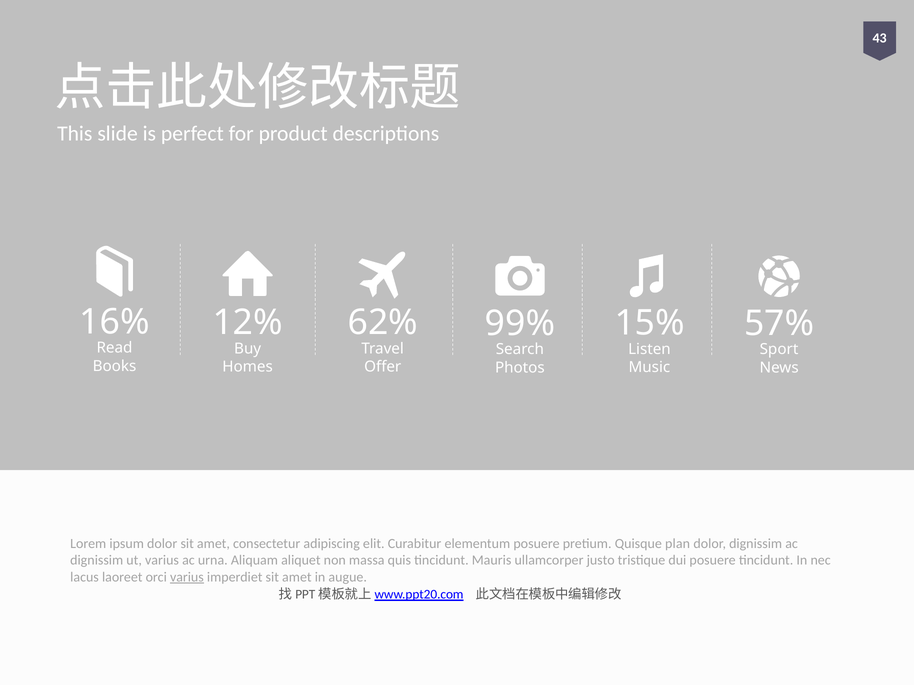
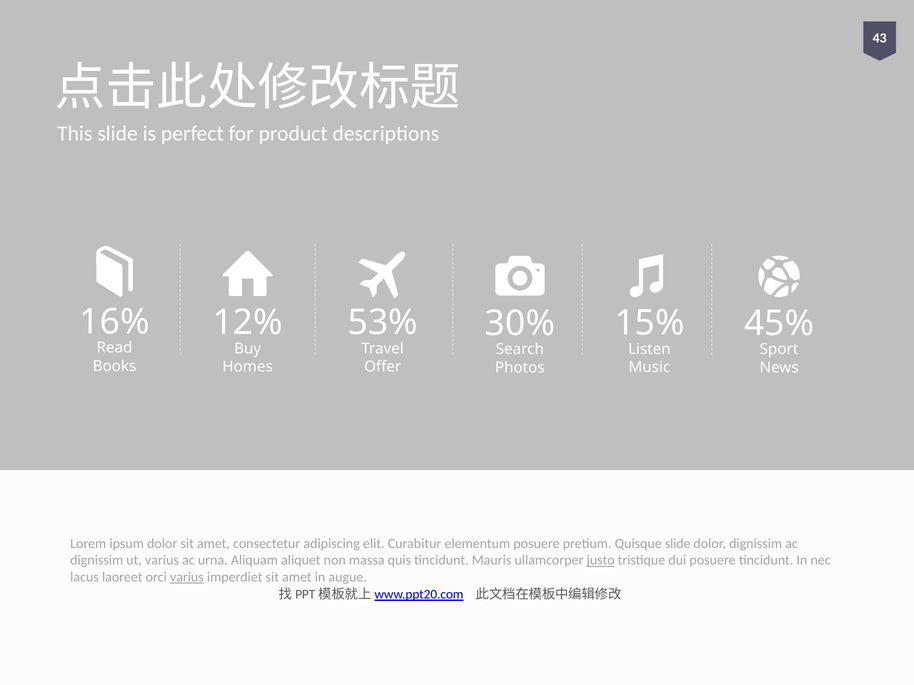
62%: 62% -> 53% (383, 323)
99%: 99% -> 30% (520, 324)
57%: 57% -> 45% (779, 324)
Quisque plan: plan -> slide (678, 544)
justo underline: none -> present (601, 561)
